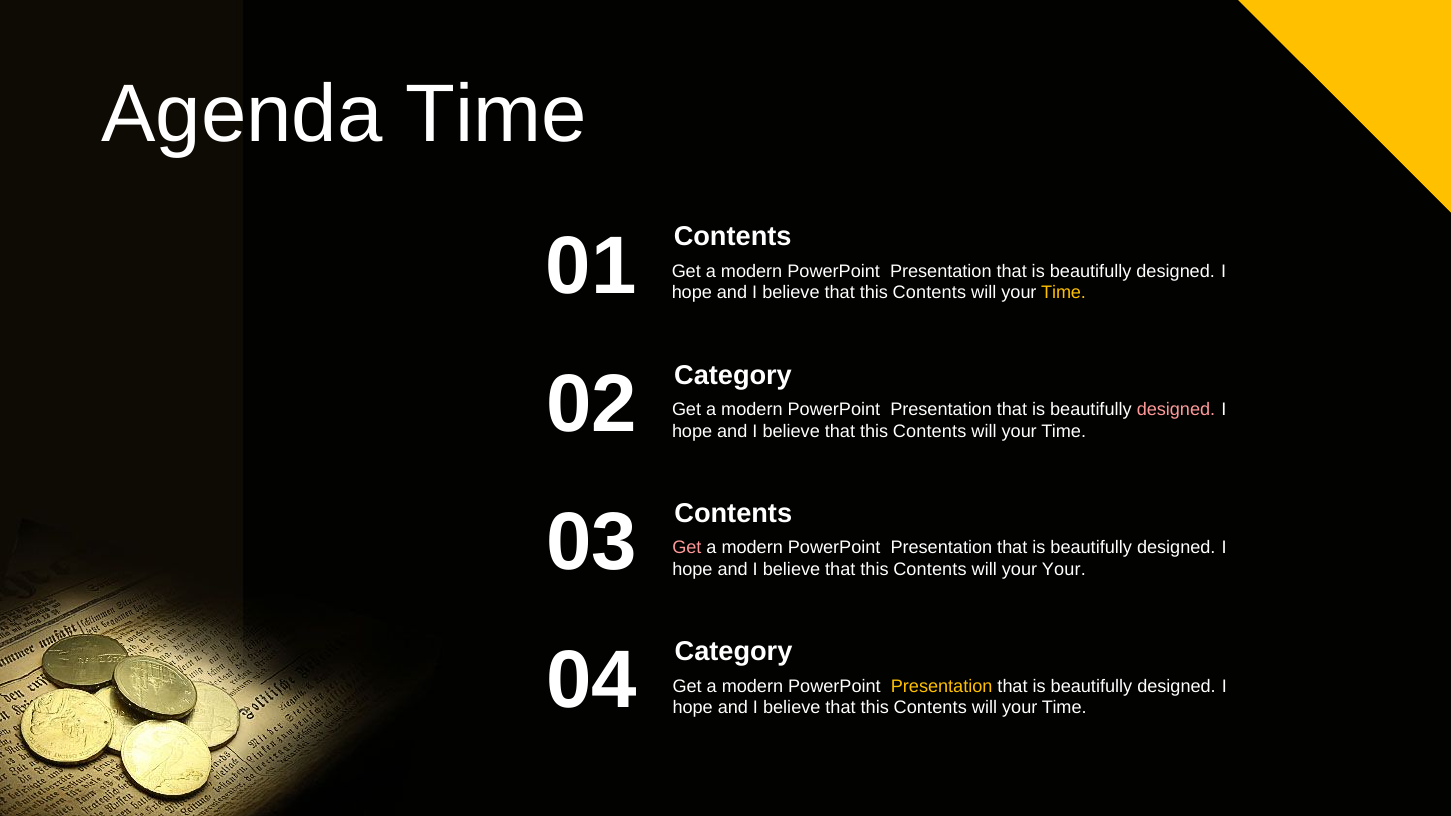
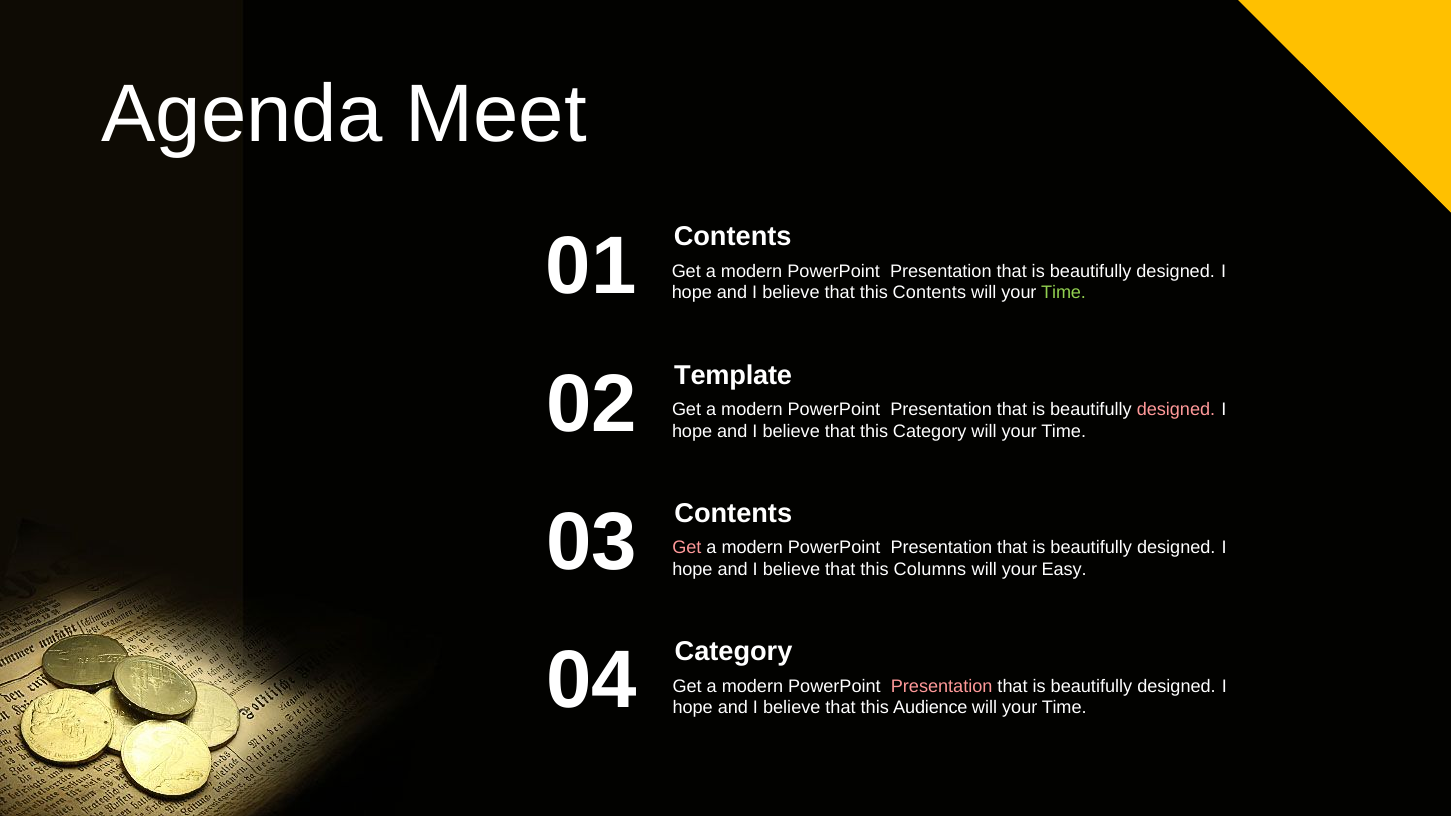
Agenda Time: Time -> Meet (496, 115)
Time colour: yellow -> light green (1064, 293)
Category: Category -> Template (733, 375)
Contents: Contents -> Category (930, 431)
Contents: Contents -> Columns (930, 570)
your Your: Your -> Easy (1064, 570)
Presentation colour: yellow -> pink (942, 686)
Contents: Contents -> Audience (930, 708)
